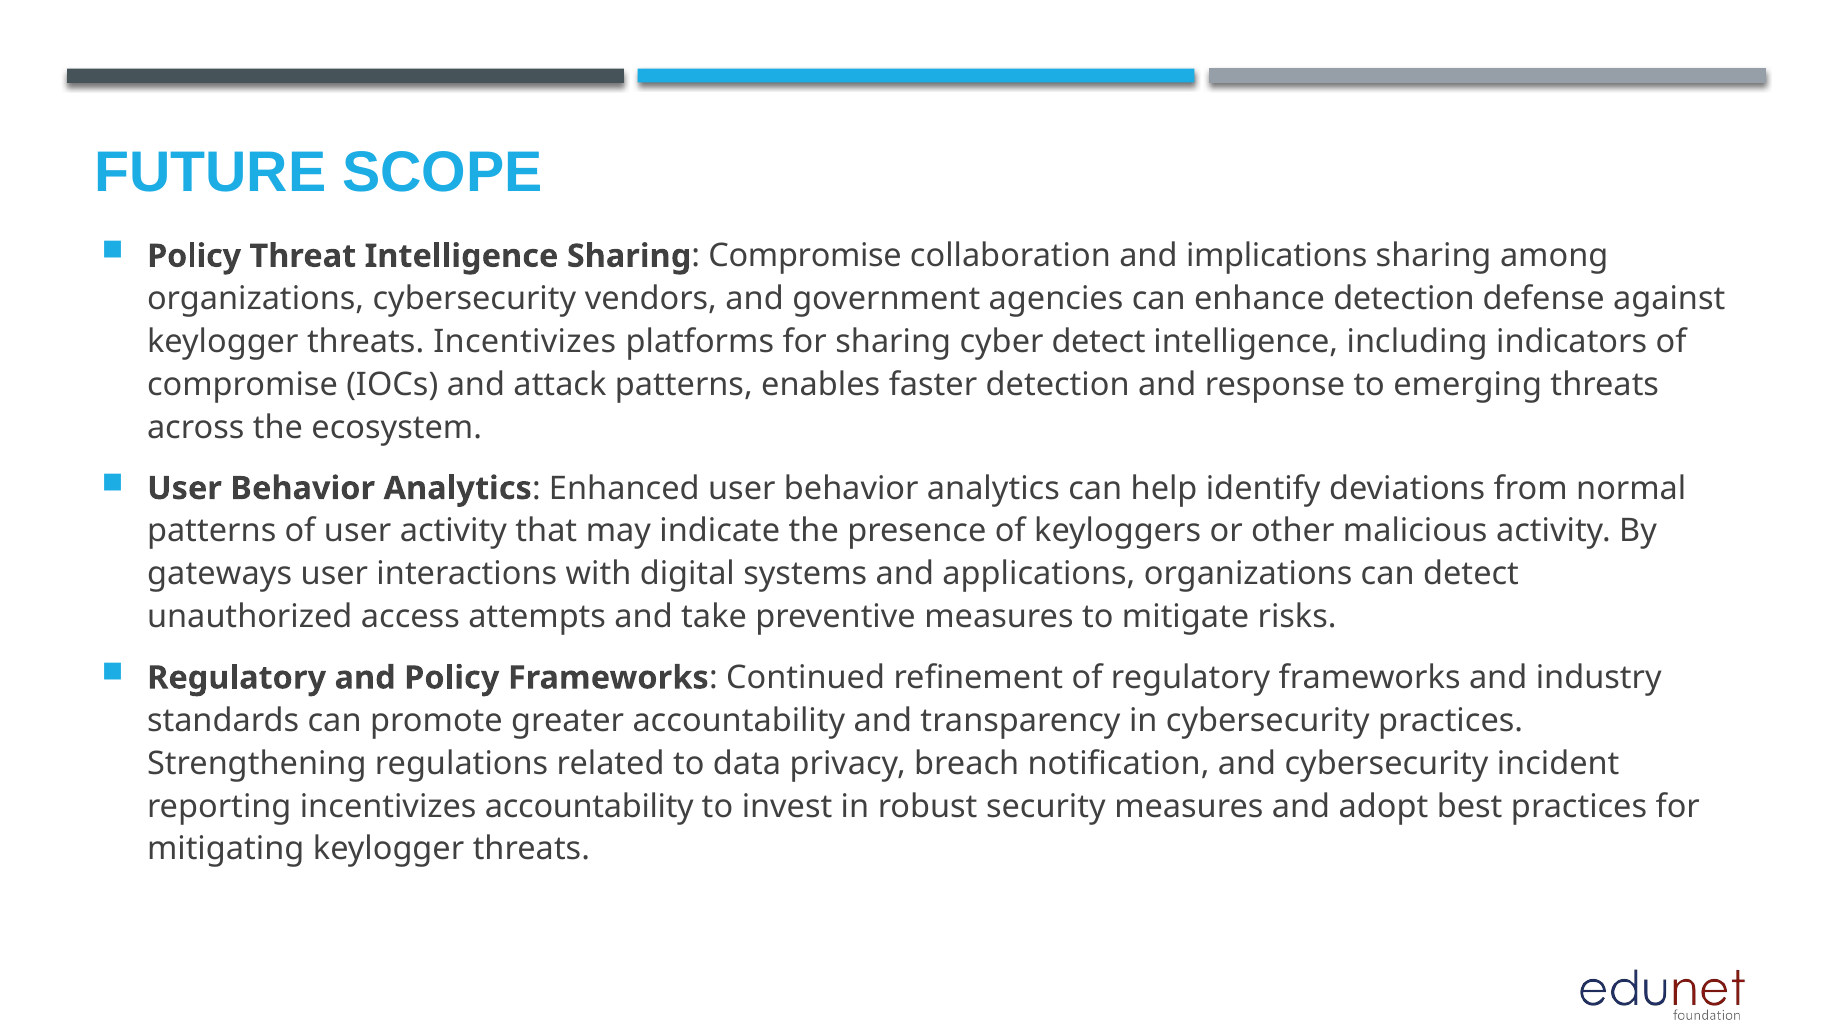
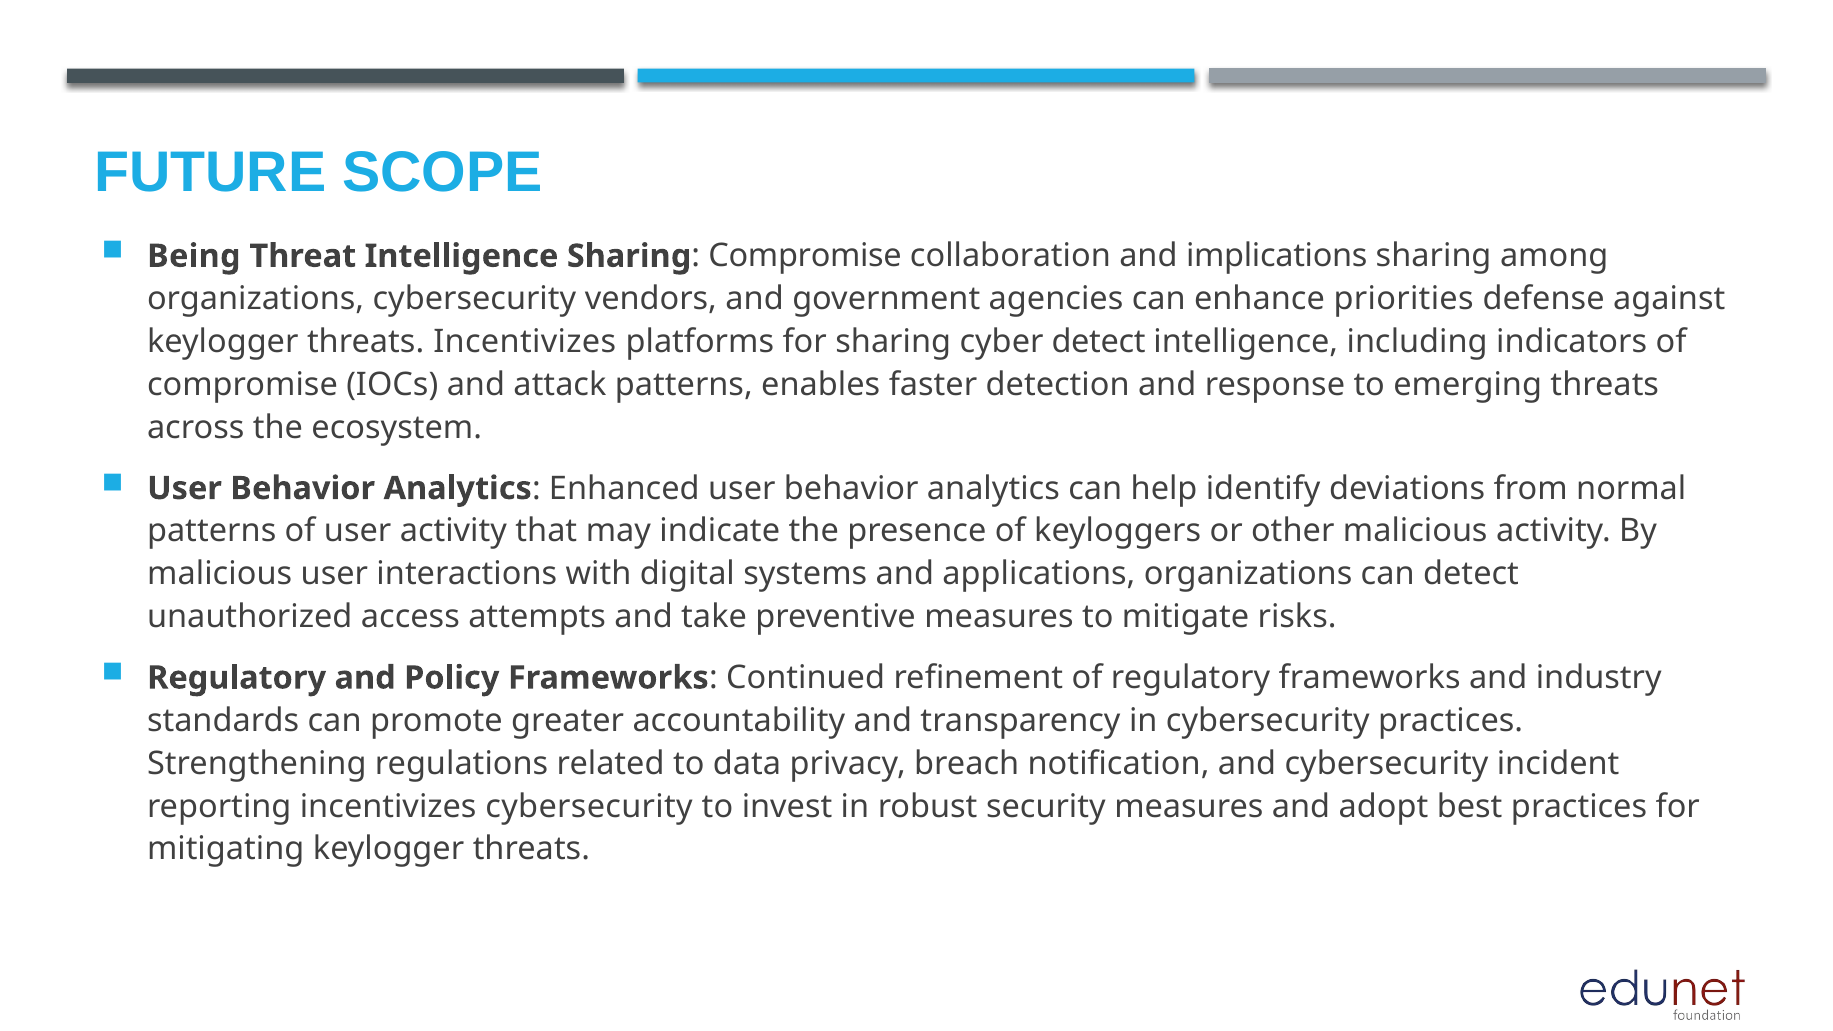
Policy: Policy -> Being (194, 256)
enhance detection: detection -> priorities (1404, 299)
gateways: gateways -> malicious (220, 574)
incentivizes accountability: accountability -> cybersecurity (589, 806)
